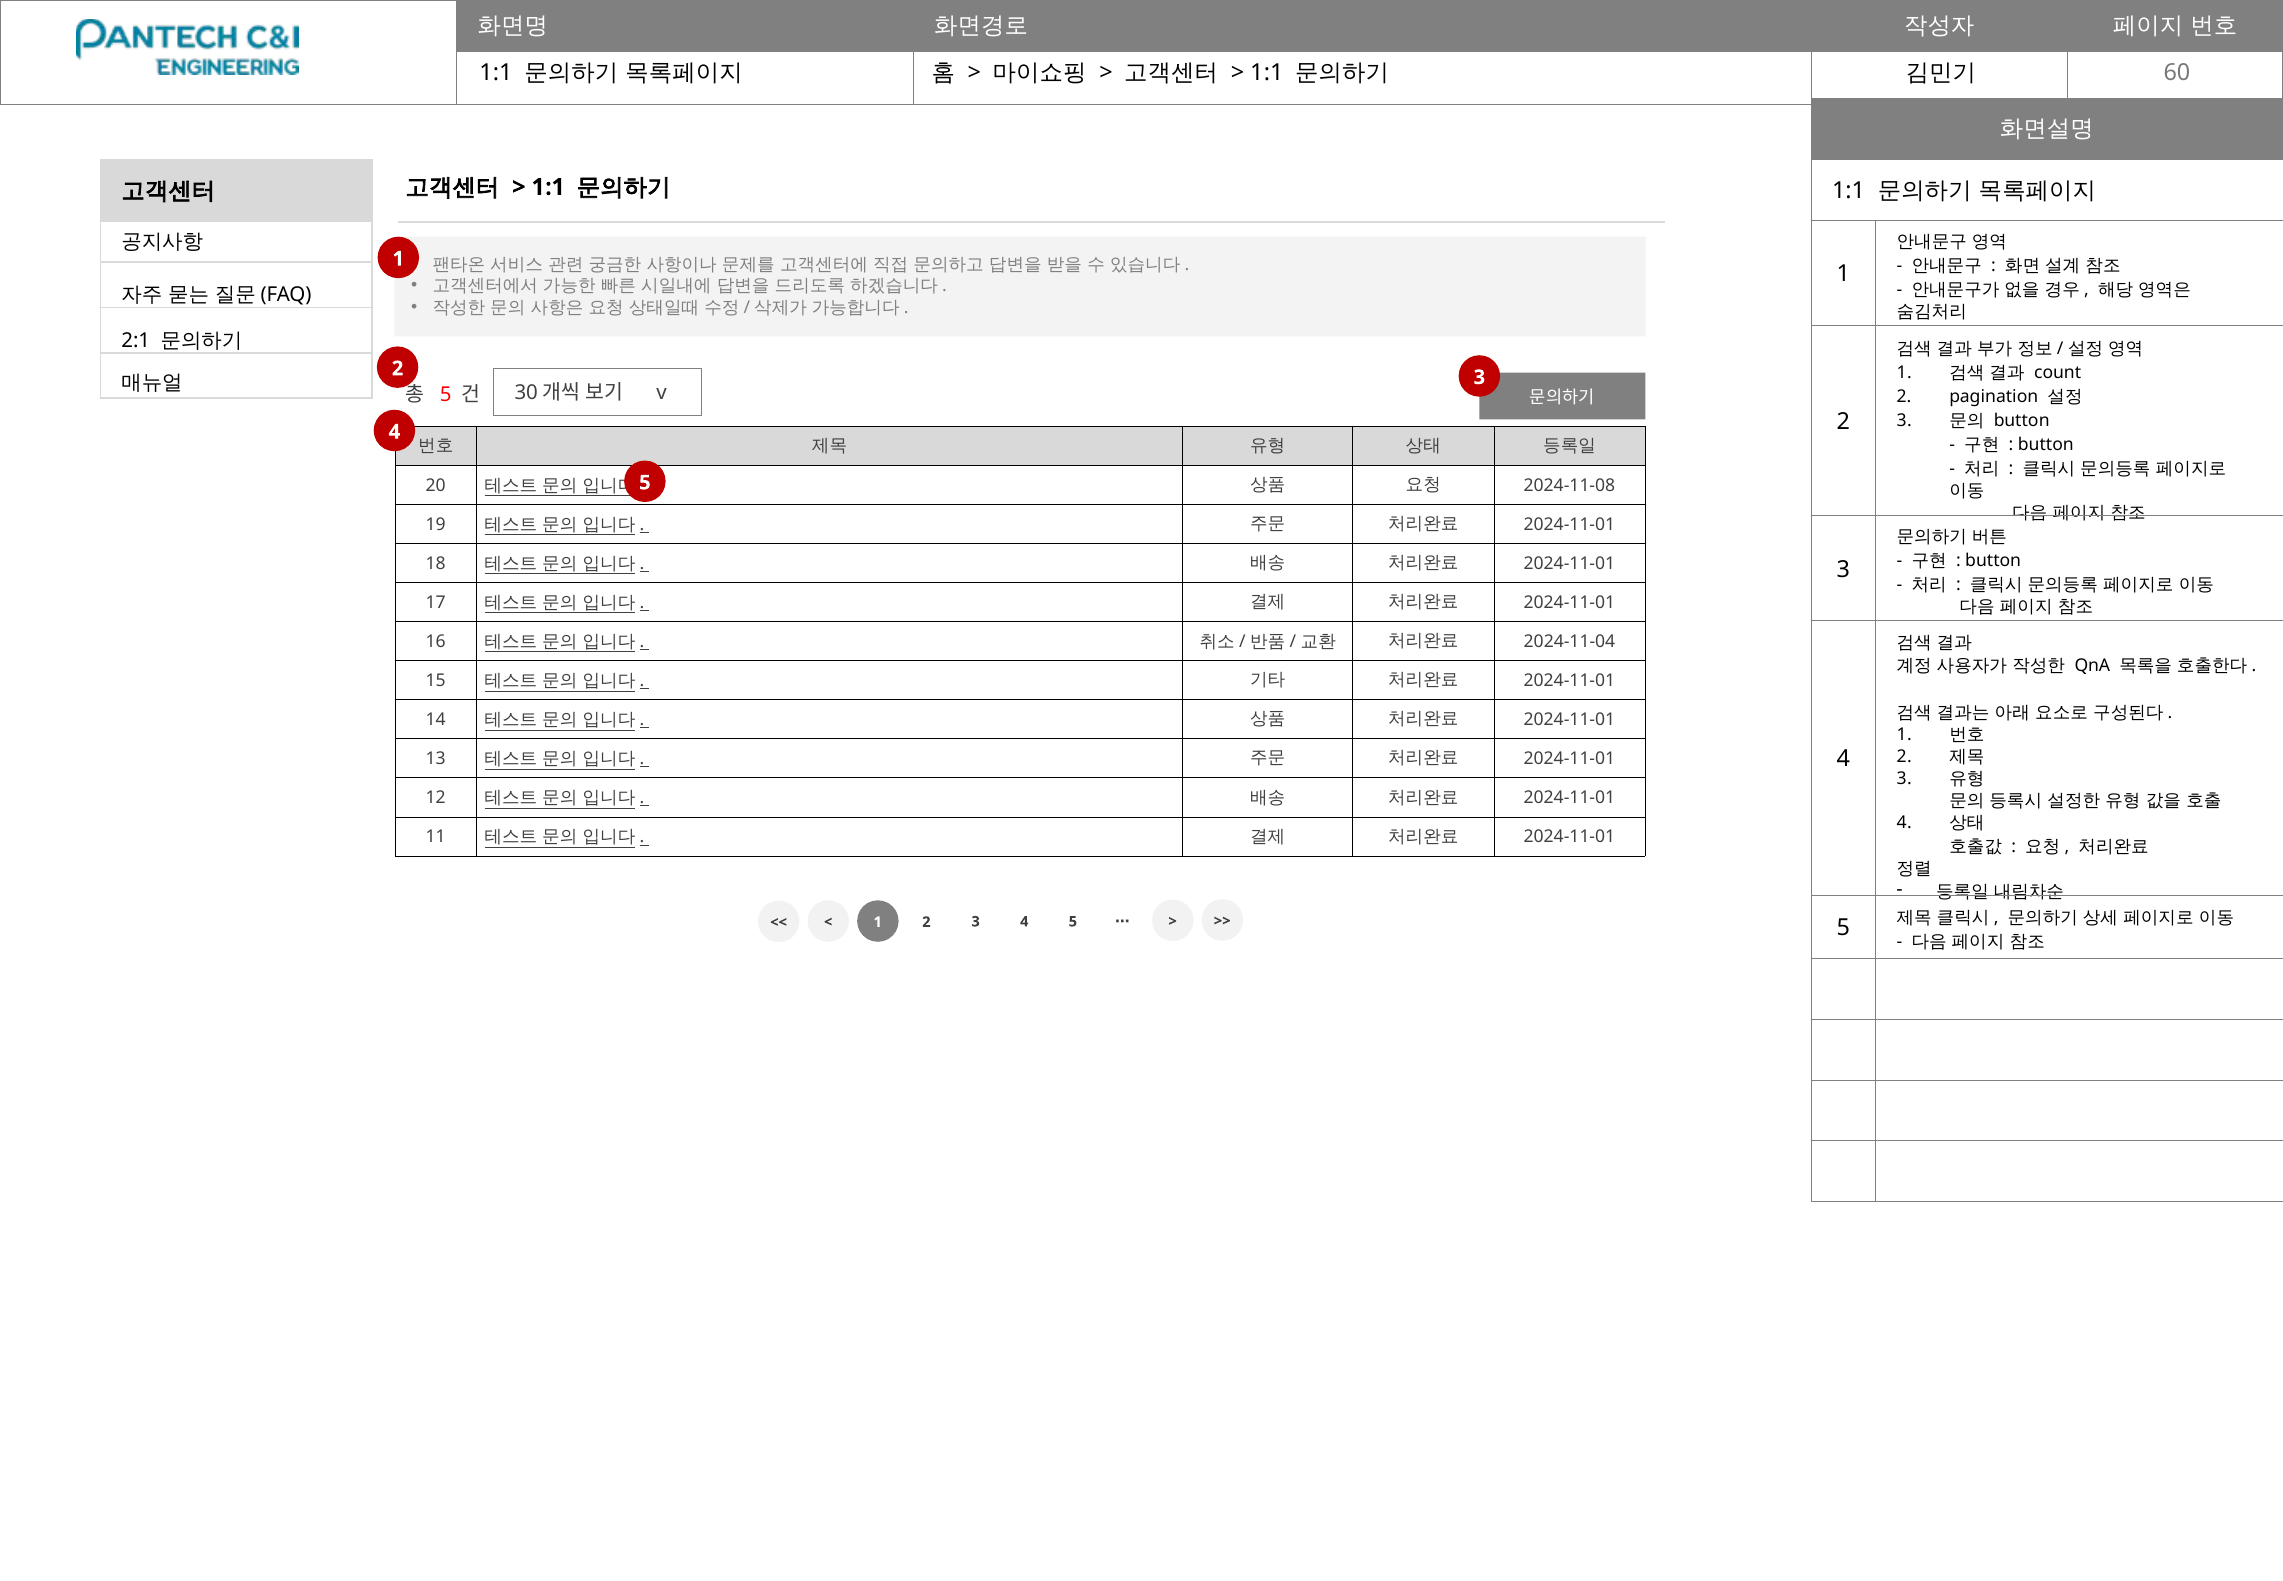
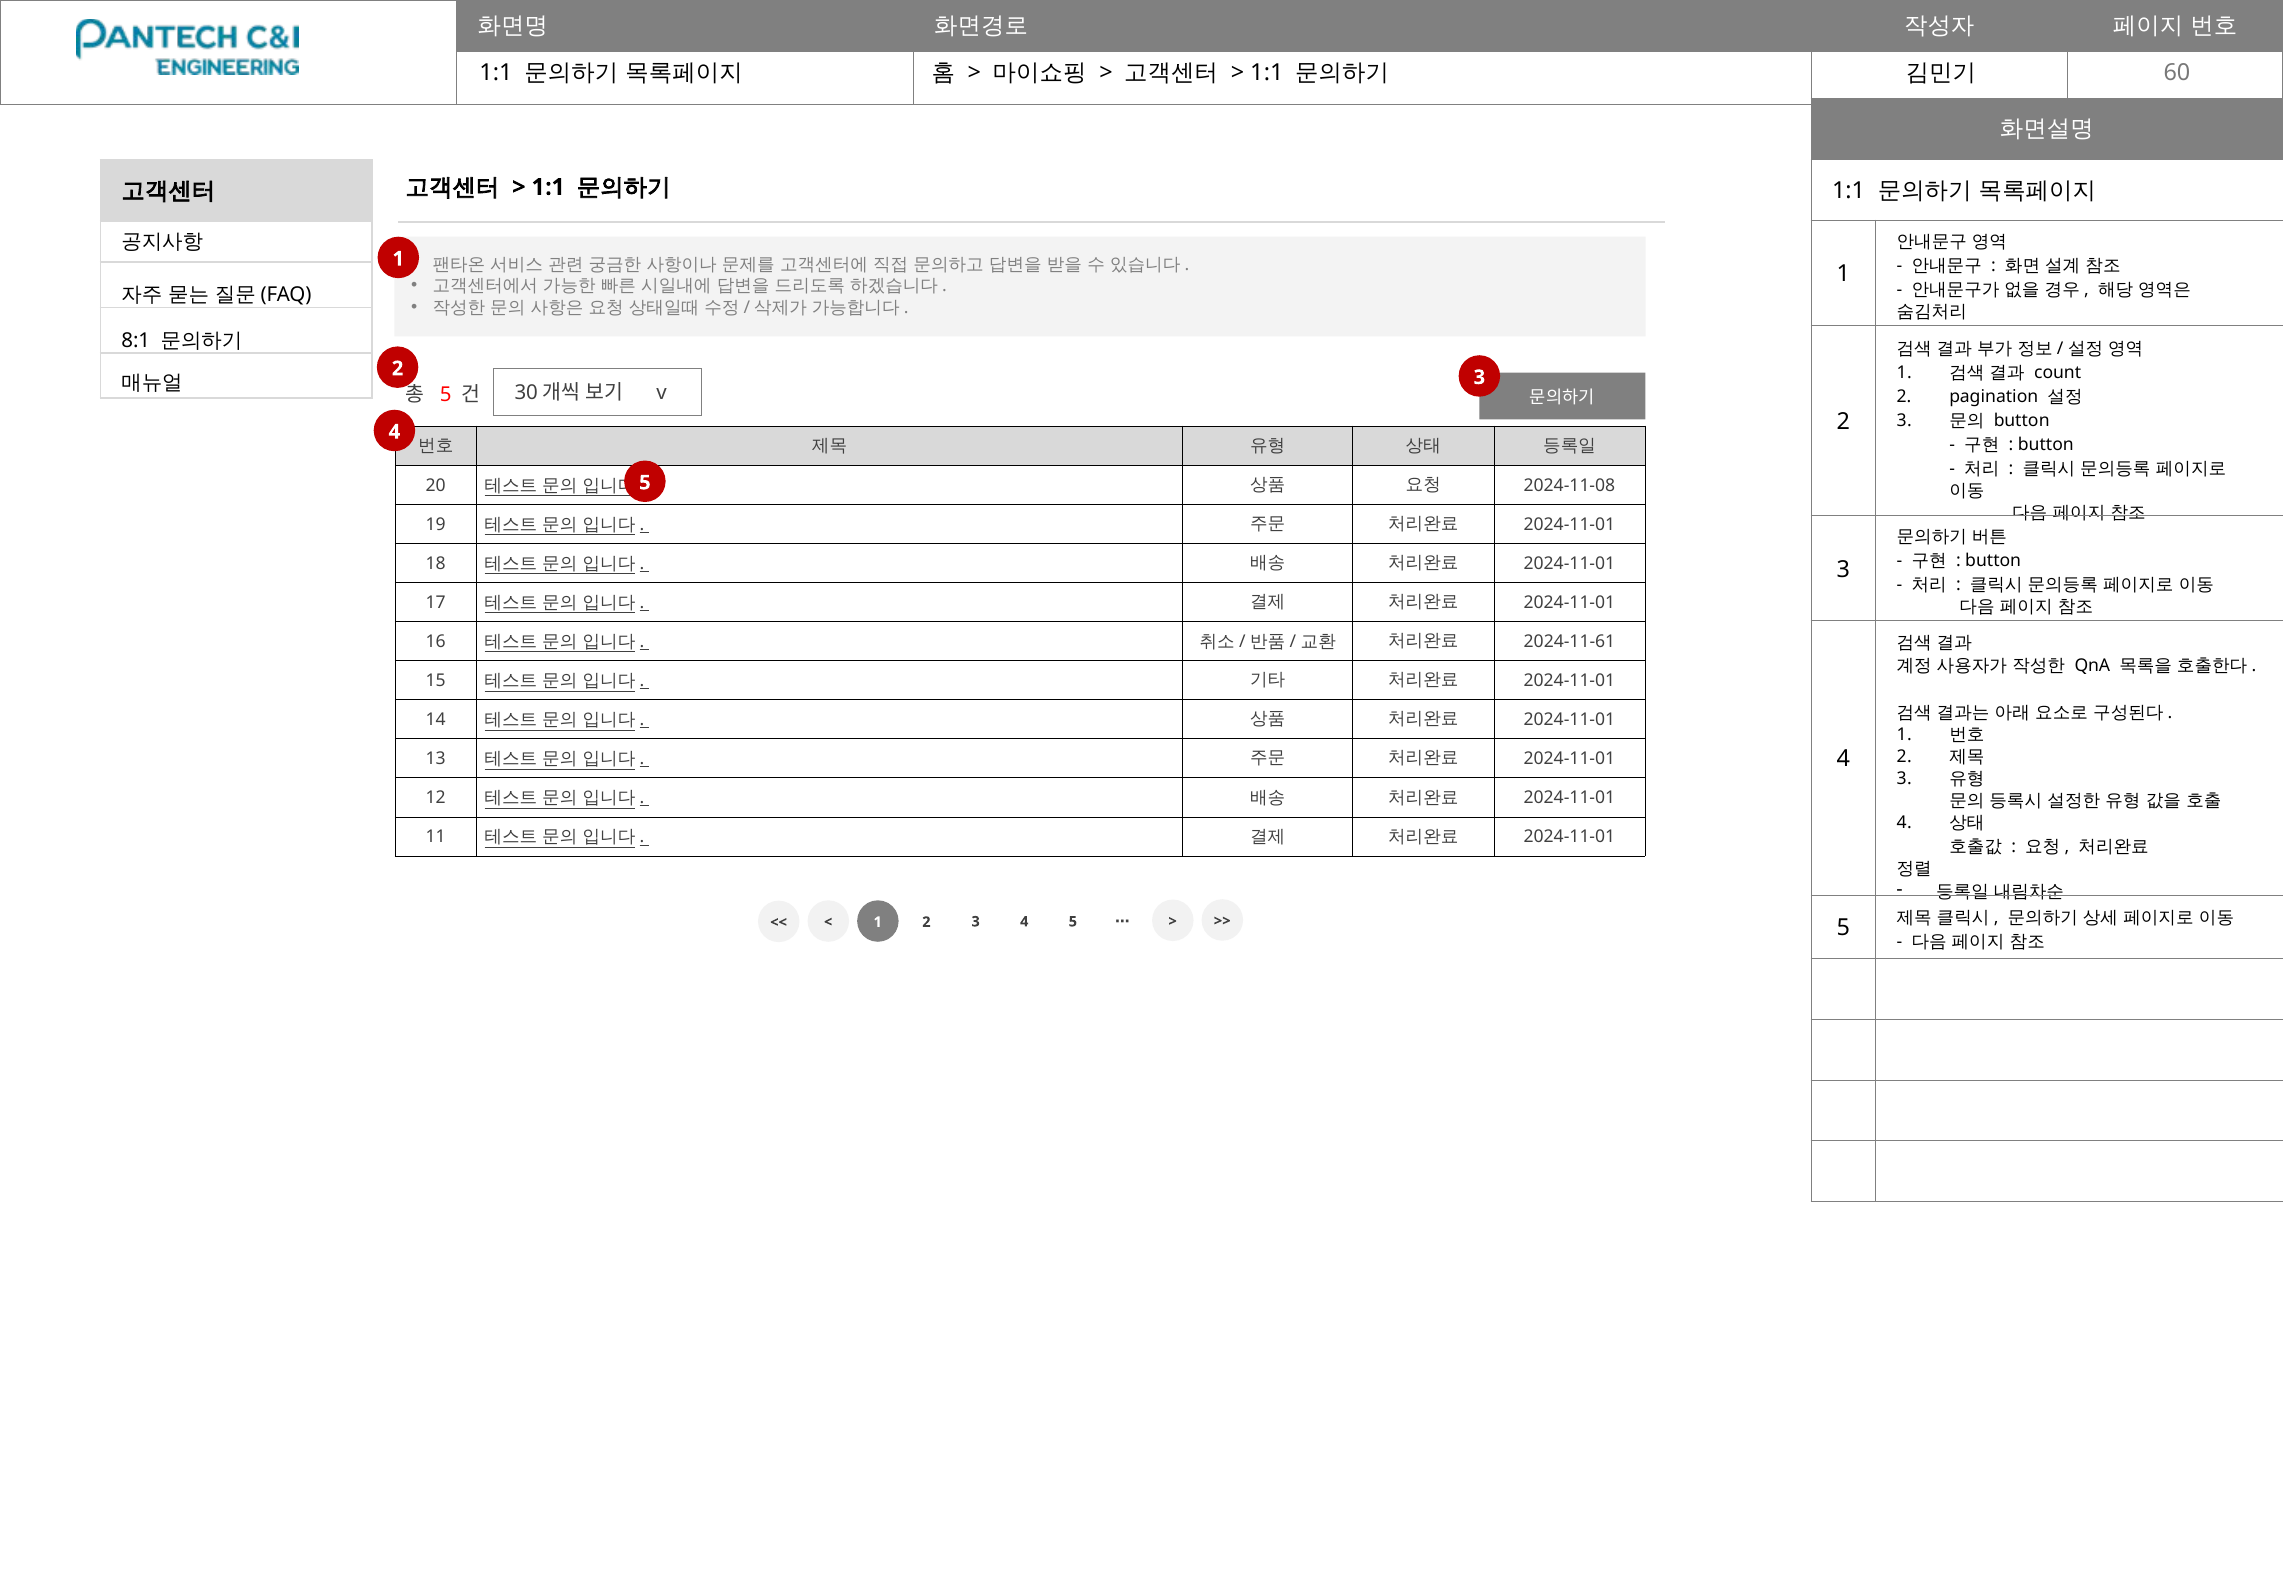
2:1: 2:1 -> 8:1 (136, 340)
2024-11-04: 2024-11-04 -> 2024-11-61 (1569, 642)
